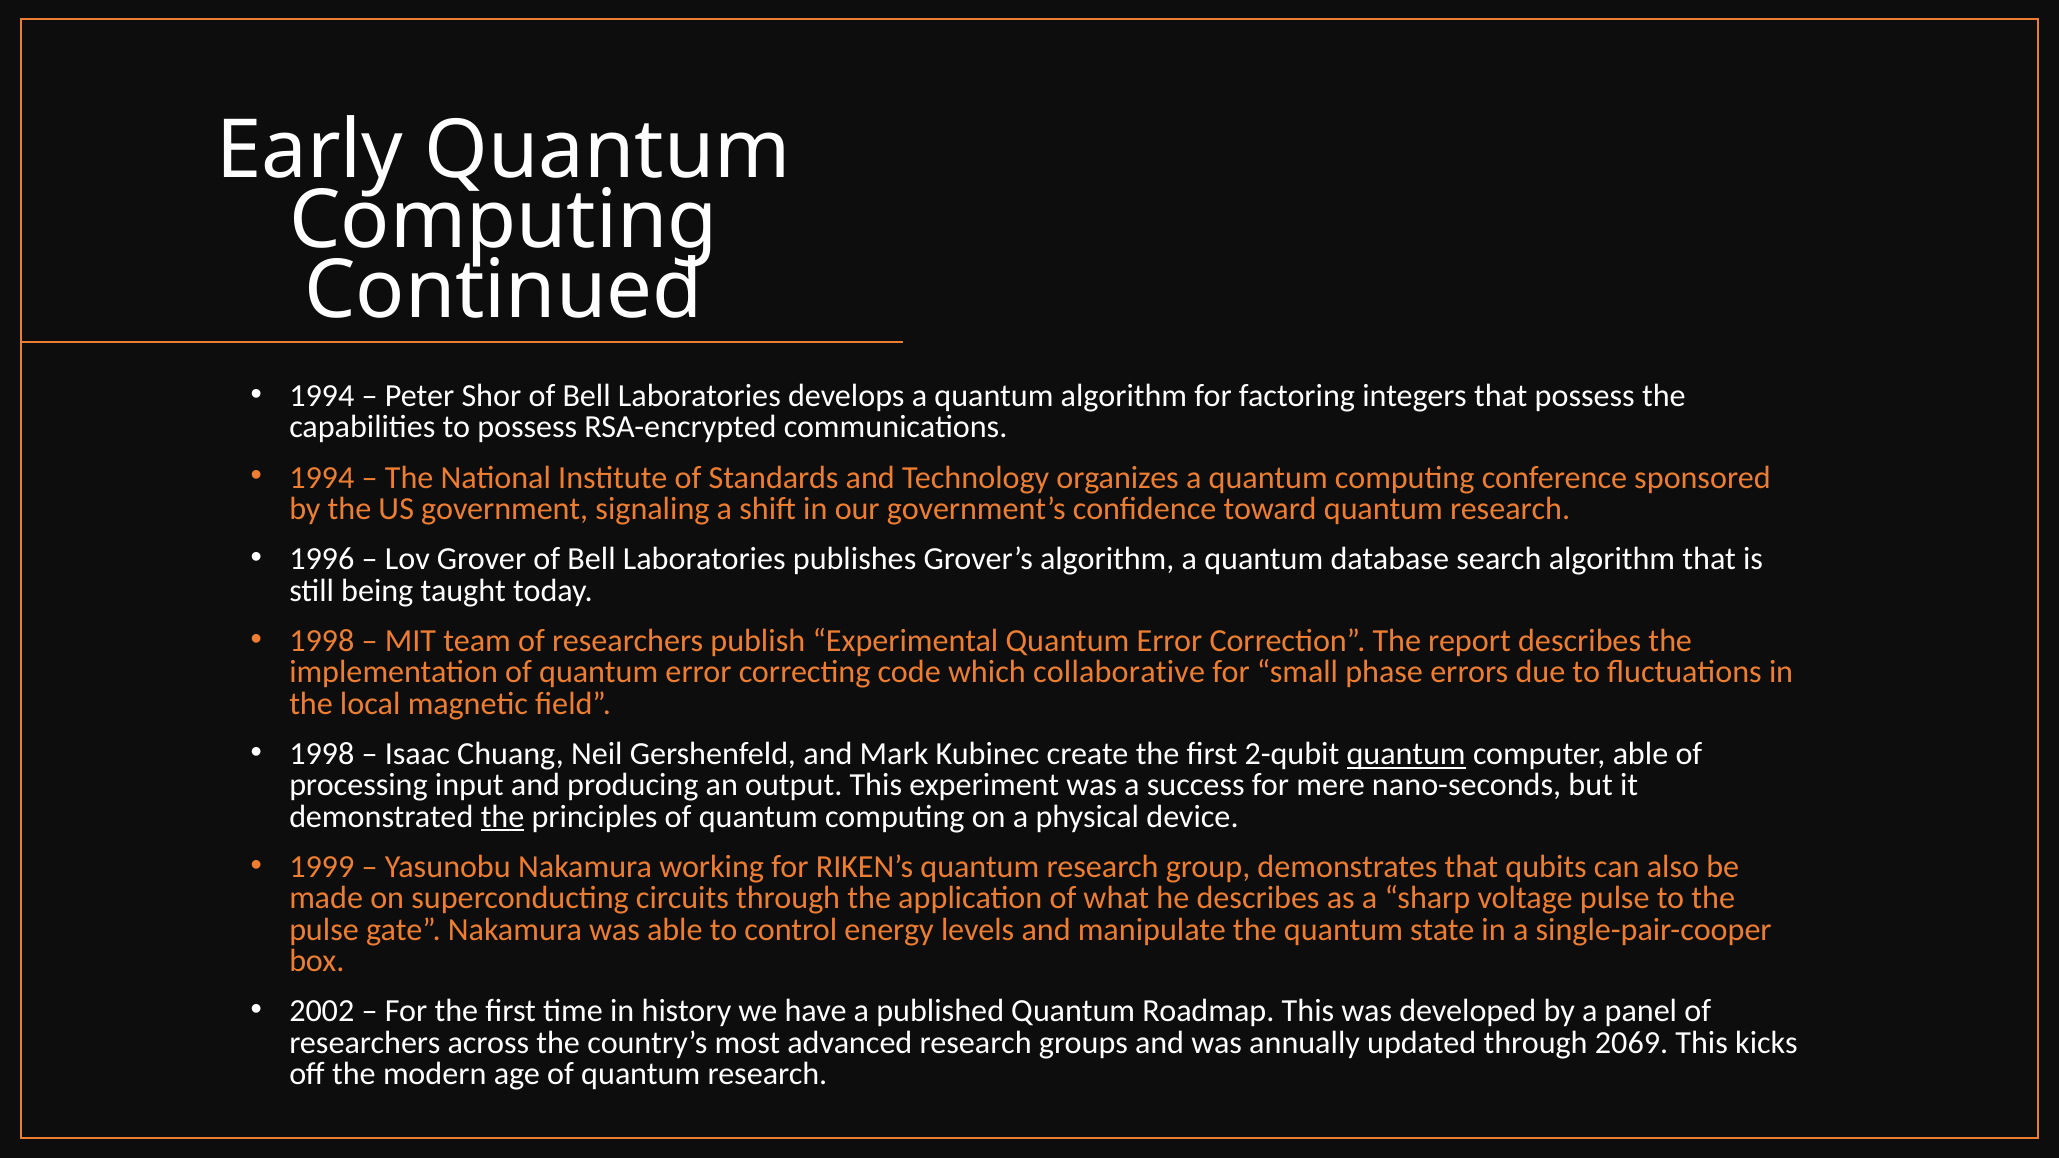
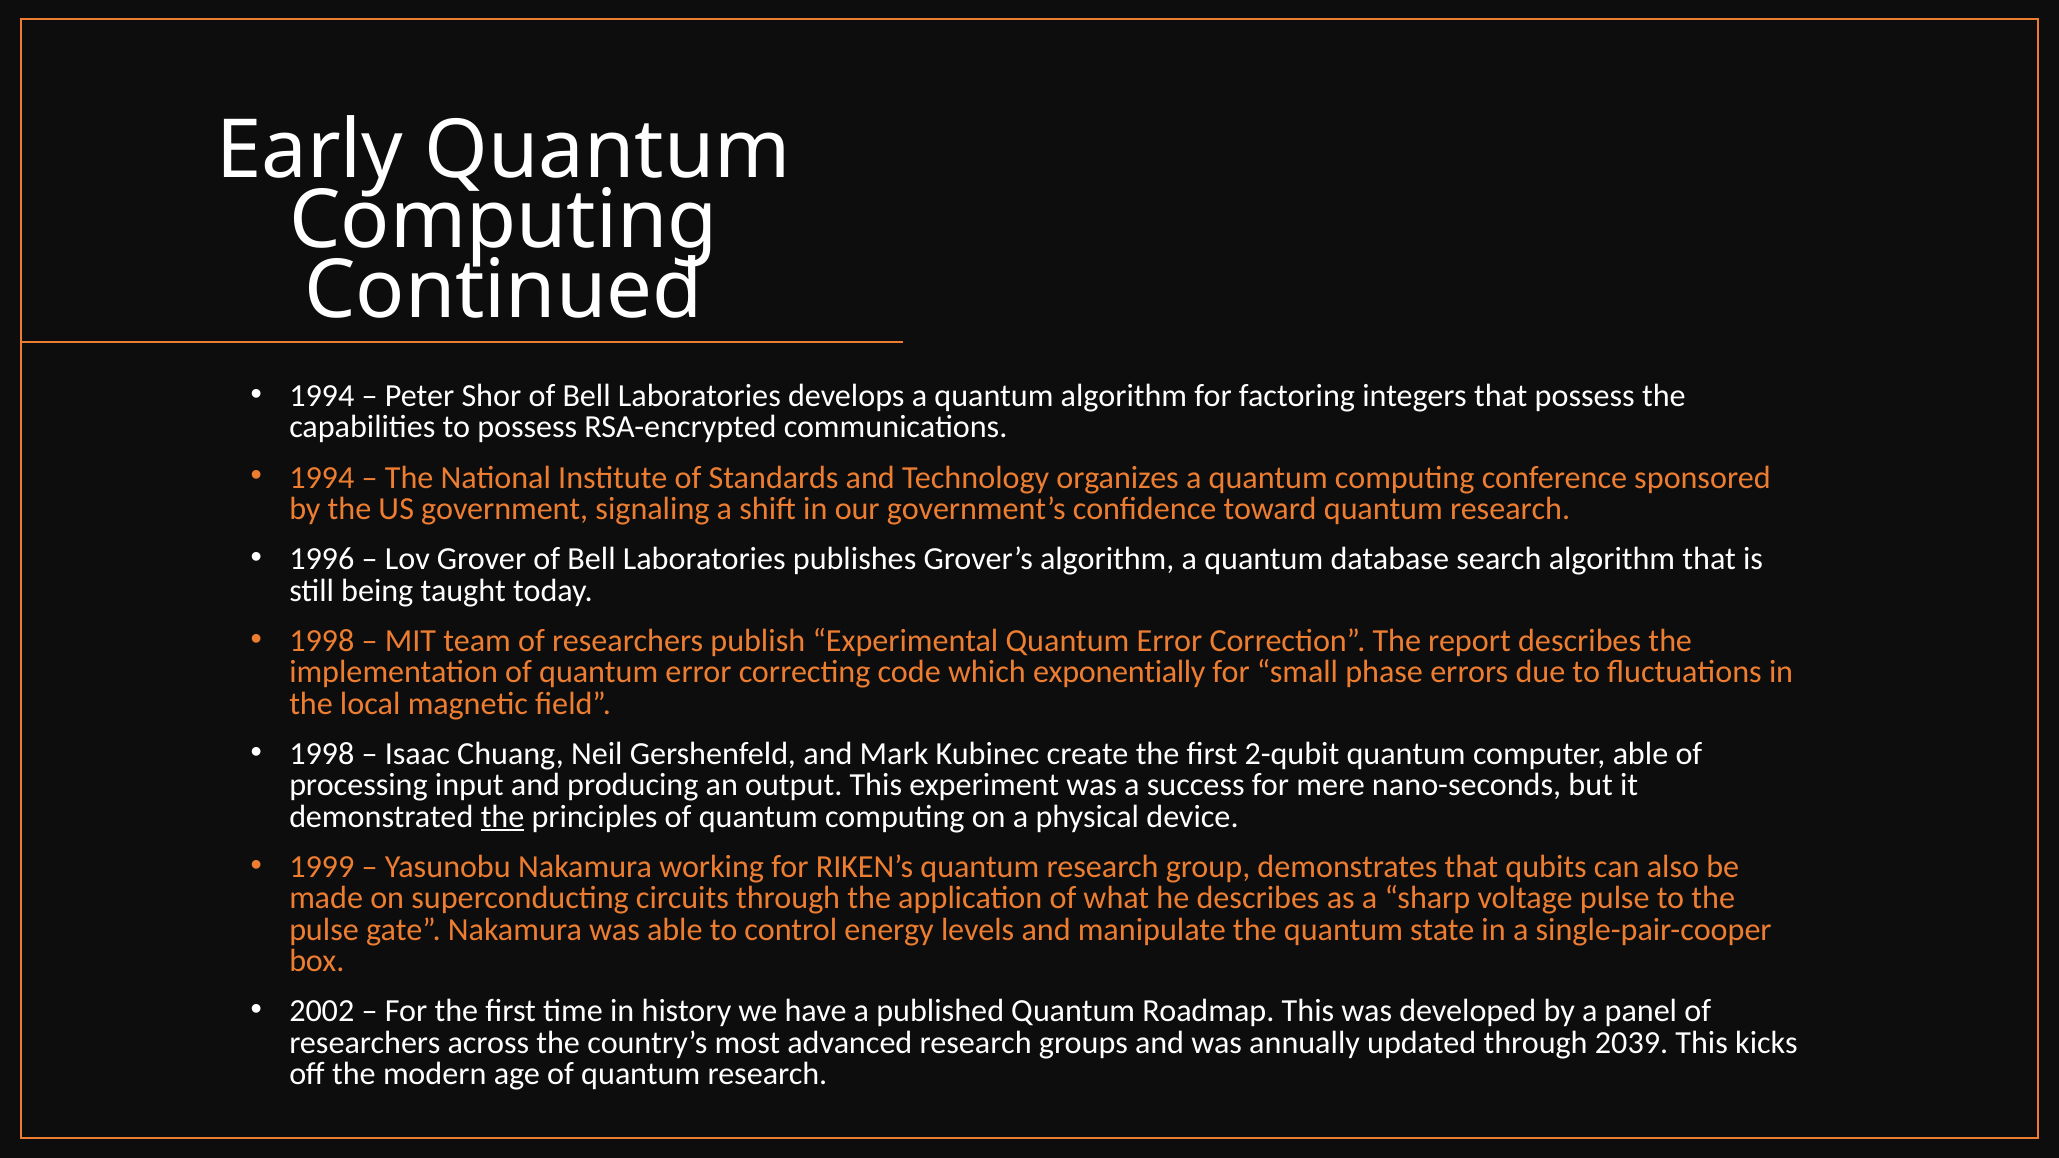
collaborative: collaborative -> exponentially (1119, 672)
quantum underline: present -> none (1406, 754)
2069: 2069 -> 2039 (1632, 1043)
